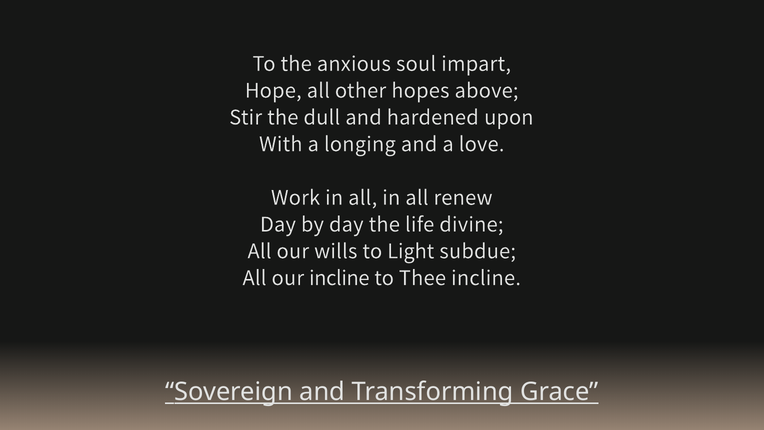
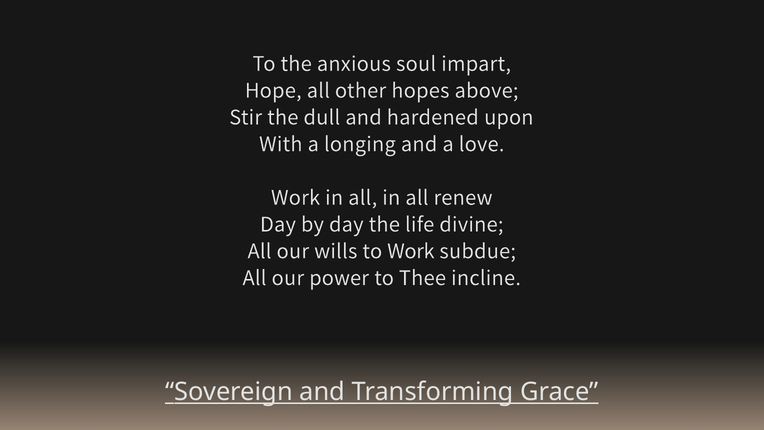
to Light: Light -> Work (411, 251)
our incline: incline -> power (339, 277)
